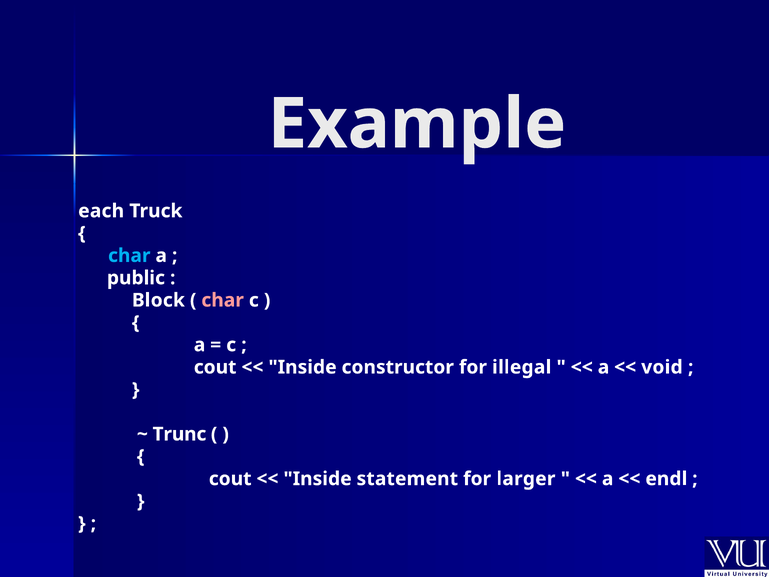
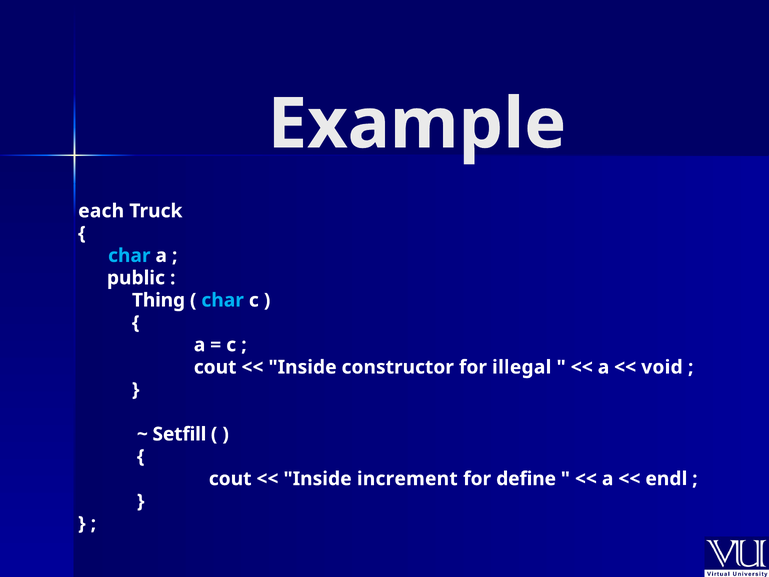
Block: Block -> Thing (159, 300)
char colour: pink -> light blue (223, 300)
Trunc: Trunc -> Setfill (179, 434)
statement: statement -> increment (407, 479)
larger: larger -> define (526, 479)
